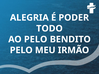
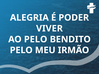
TODO: TODO -> VIVER (49, 29)
